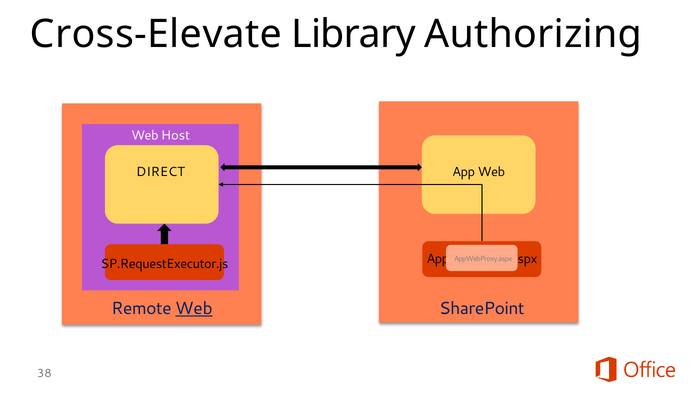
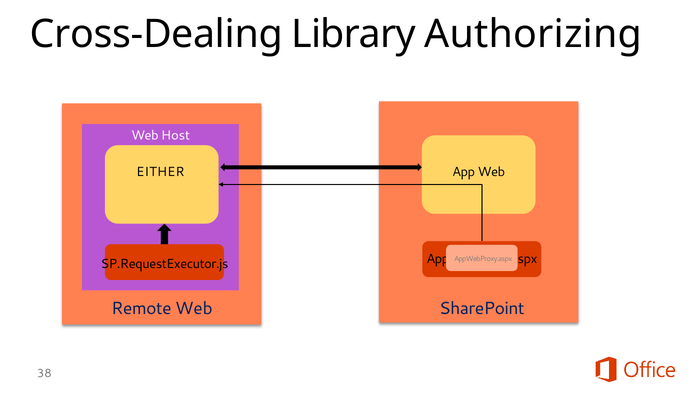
Cross-Elevate: Cross-Elevate -> Cross-Dealing (156, 34)
DIRECT: DIRECT -> EITHER (160, 172)
Web underline: present -> none (194, 308)
